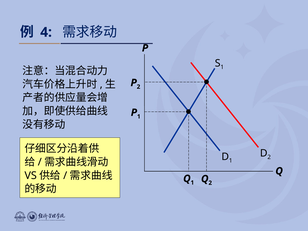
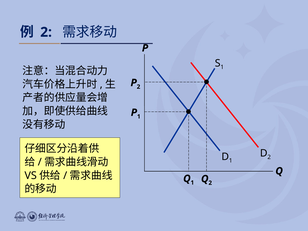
4: 4 -> 2 (46, 32)
